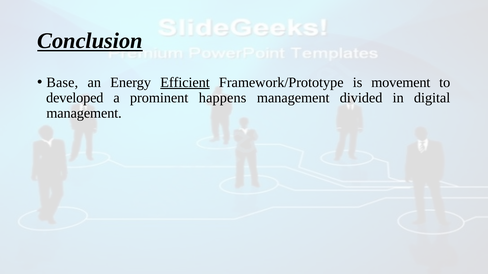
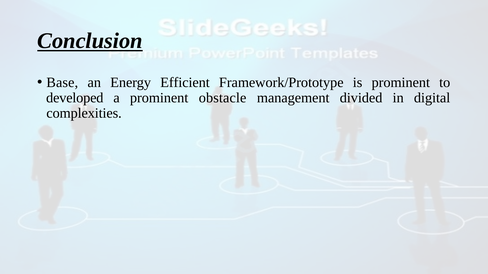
Efficient underline: present -> none (185, 83)
is movement: movement -> prominent (401, 83)
happens: happens -> obstacle (223, 98)
management: management -> complexities (84, 113)
